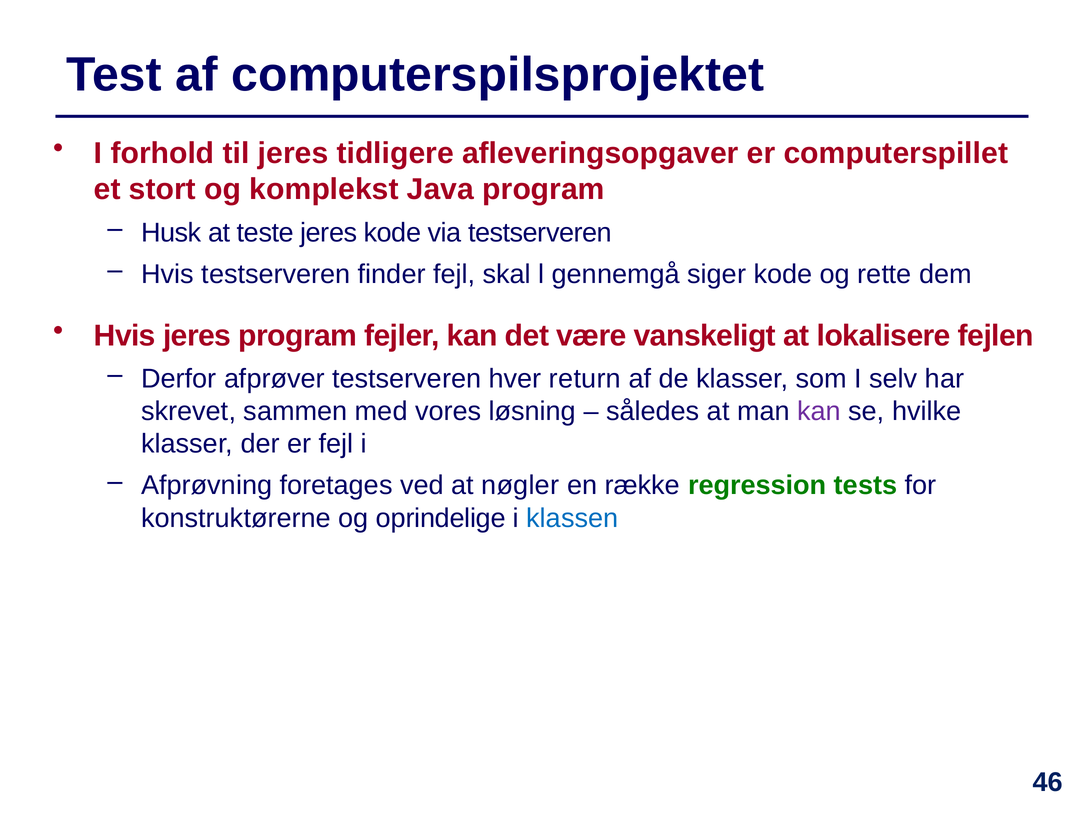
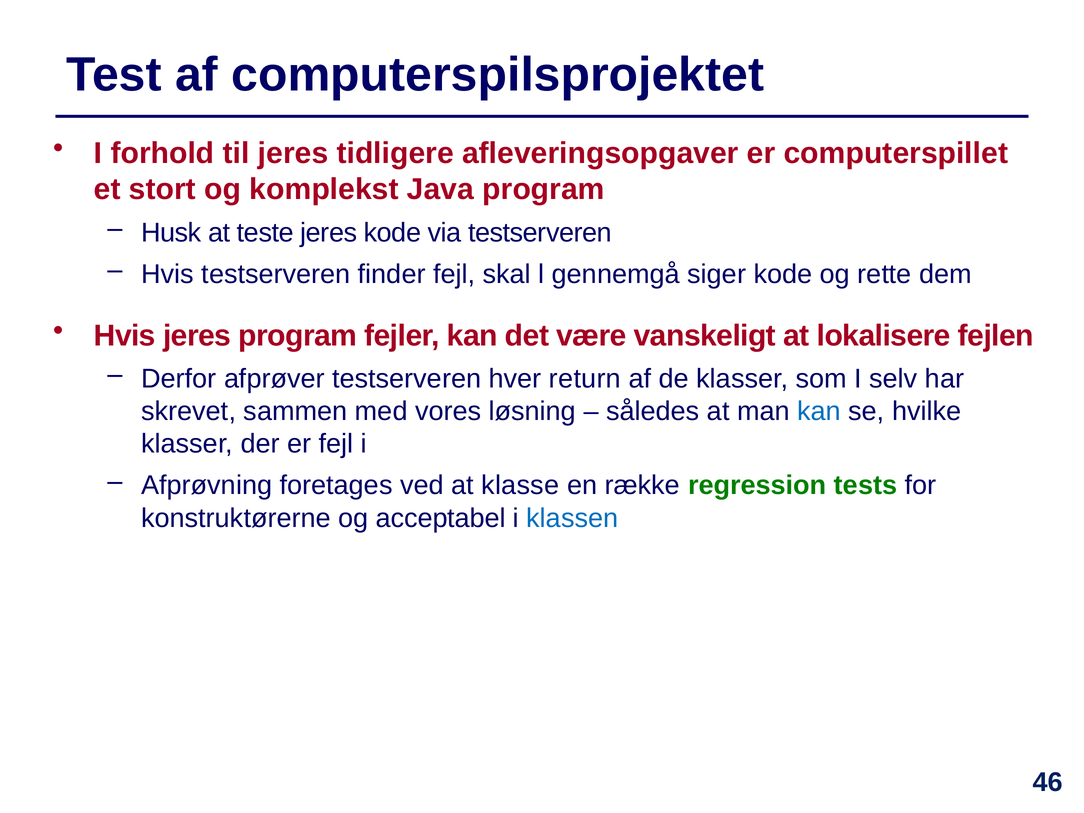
kan colour: purple -> blue (819, 411)
nøgler: nøgler -> klasse (520, 486)
oprindelige: oprindelige -> acceptabel (441, 518)
